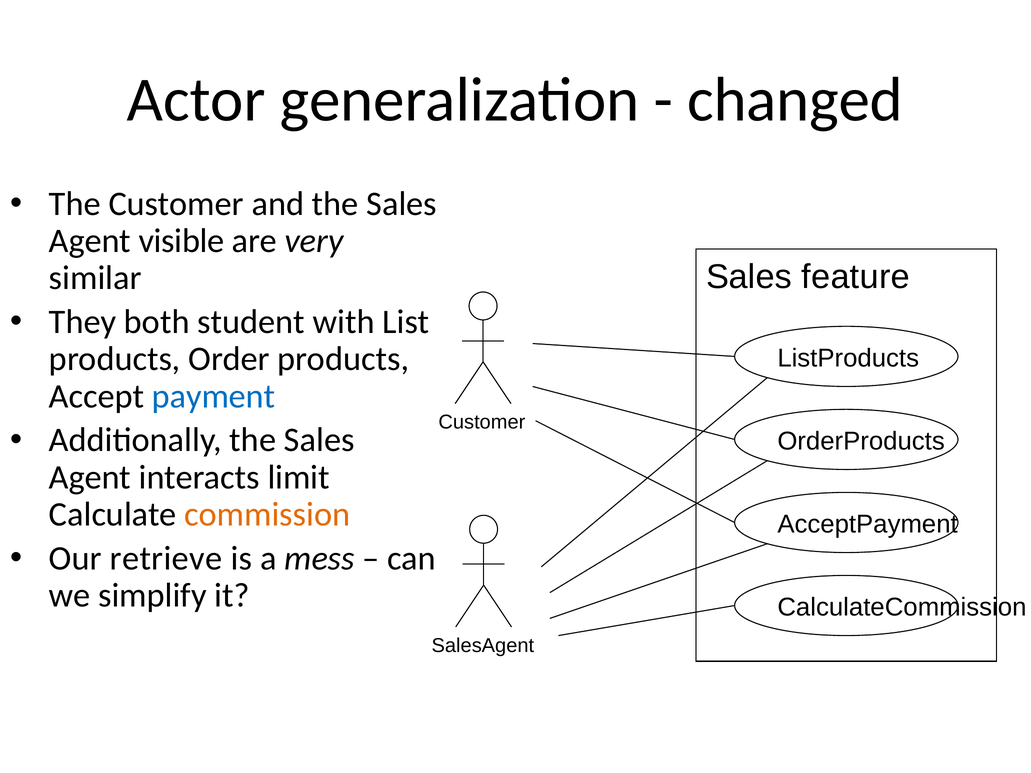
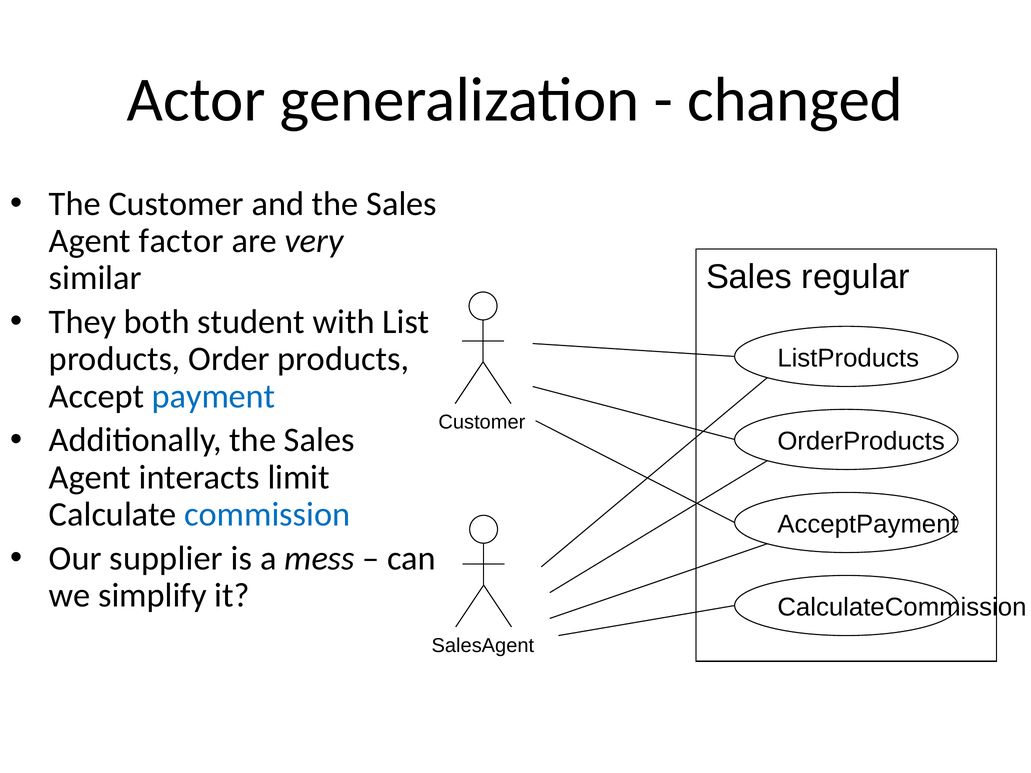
visible: visible -> factor (181, 241)
feature: feature -> regular (856, 277)
commission colour: orange -> blue (267, 514)
retrieve: retrieve -> supplier (166, 558)
